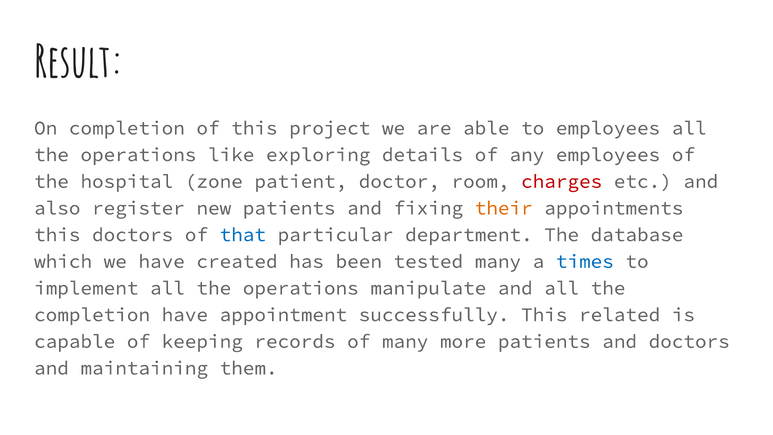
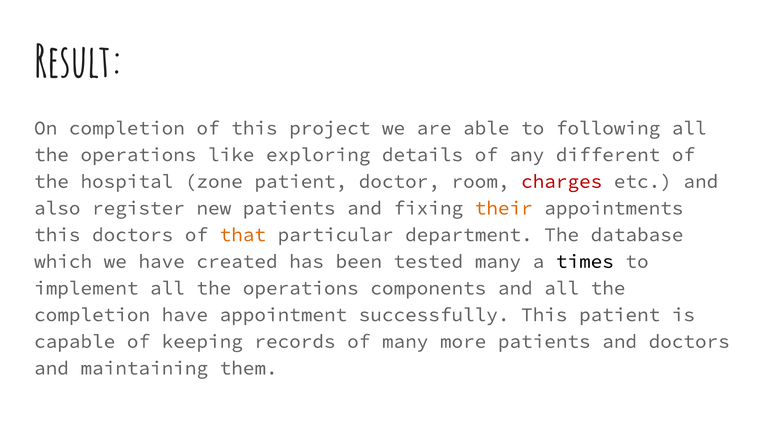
to employees: employees -> following (608, 128)
any employees: employees -> different (608, 155)
that colour: blue -> orange (243, 235)
times colour: blue -> black (585, 261)
manipulate: manipulate -> components (428, 288)
This related: related -> patient (620, 315)
